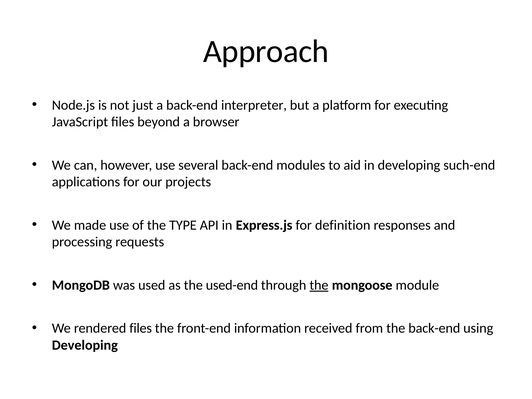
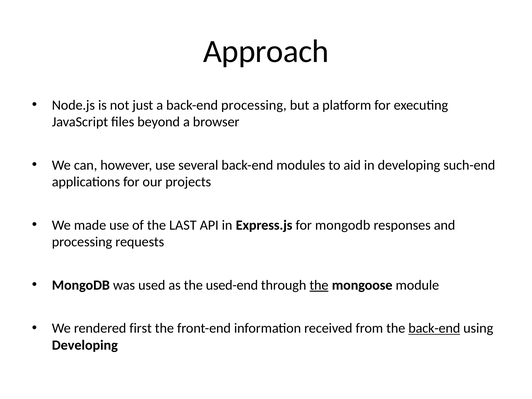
back-end interpreter: interpreter -> processing (254, 105)
TYPE: TYPE -> LAST (183, 225)
for definition: definition -> mongodb (343, 225)
rendered files: files -> first (141, 328)
back-end underline: none -> present (434, 328)
